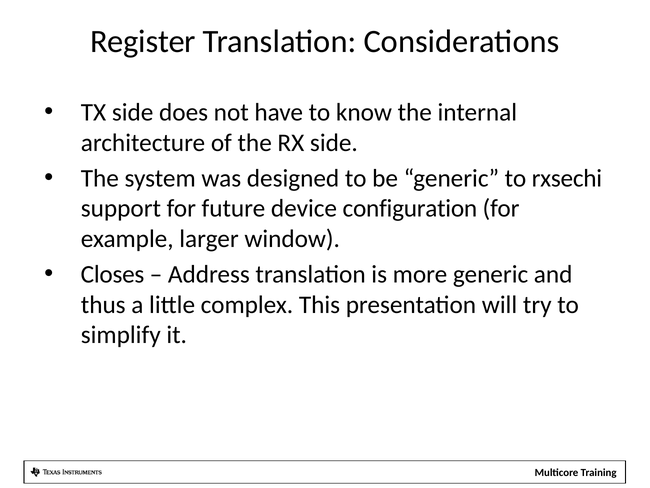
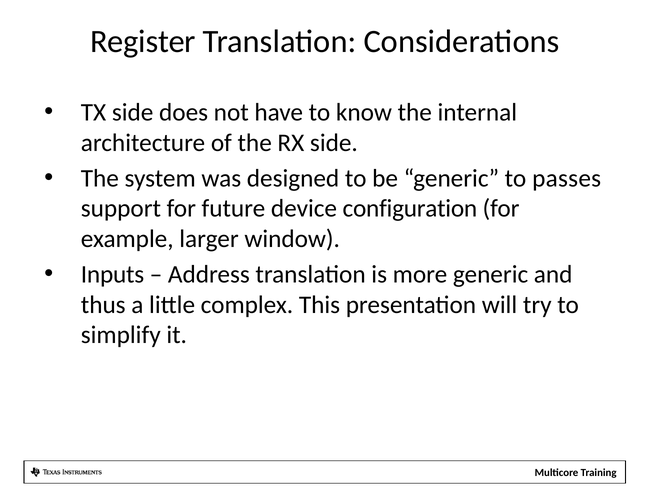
rxsechi: rxsechi -> passes (567, 178)
Closes: Closes -> Inputs (113, 274)
